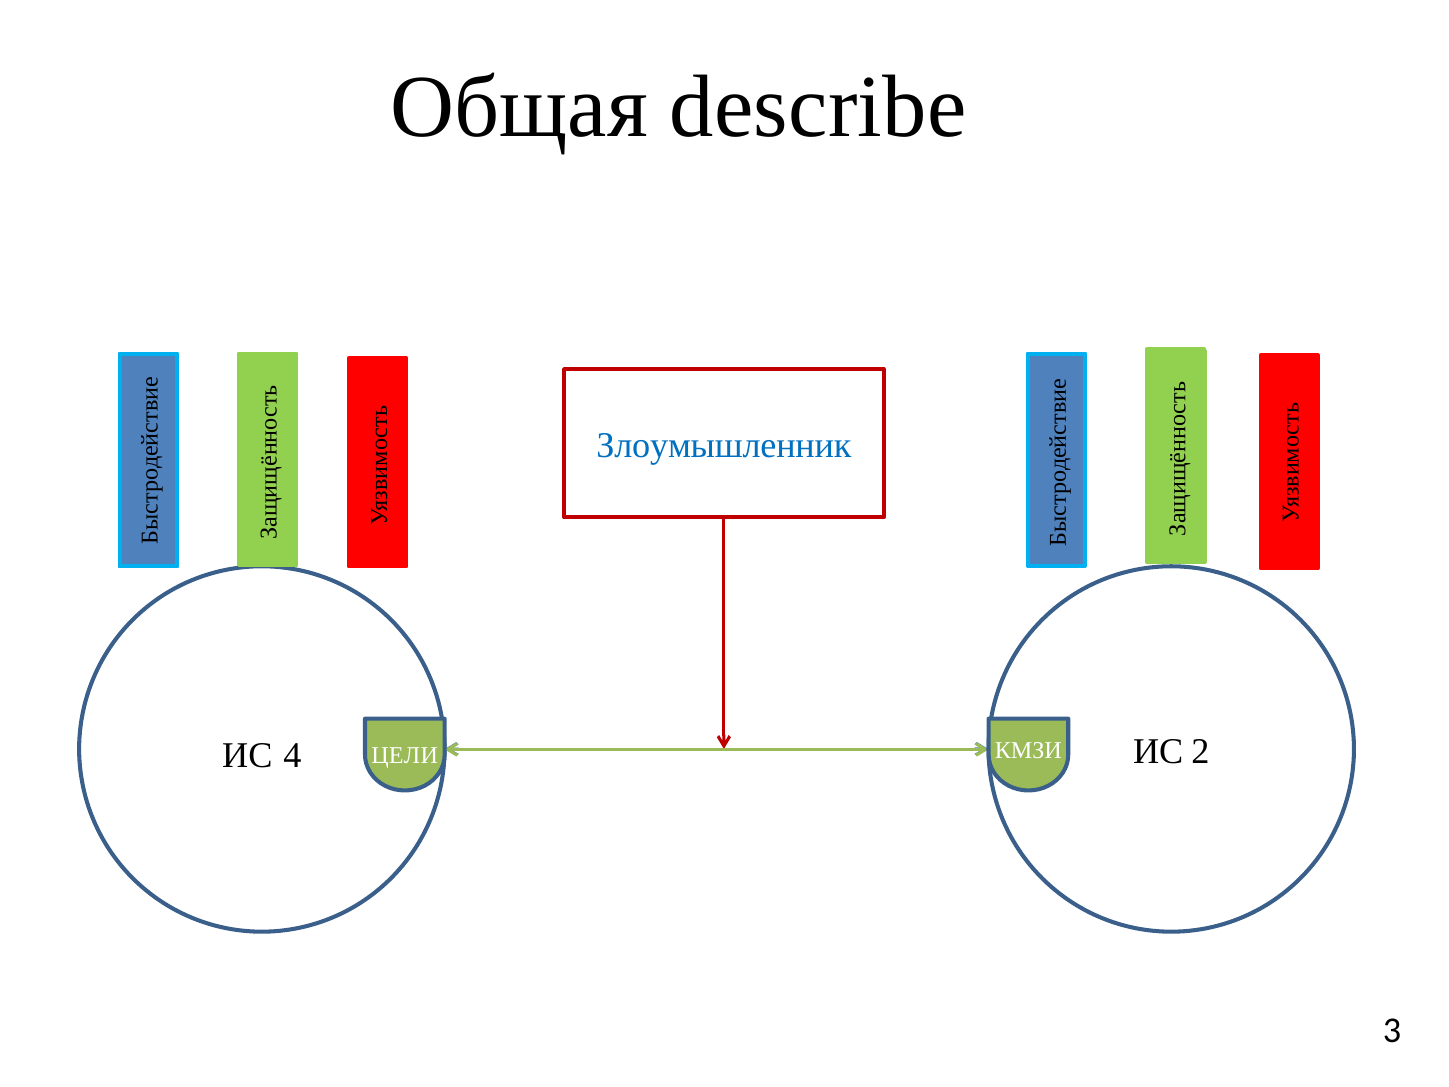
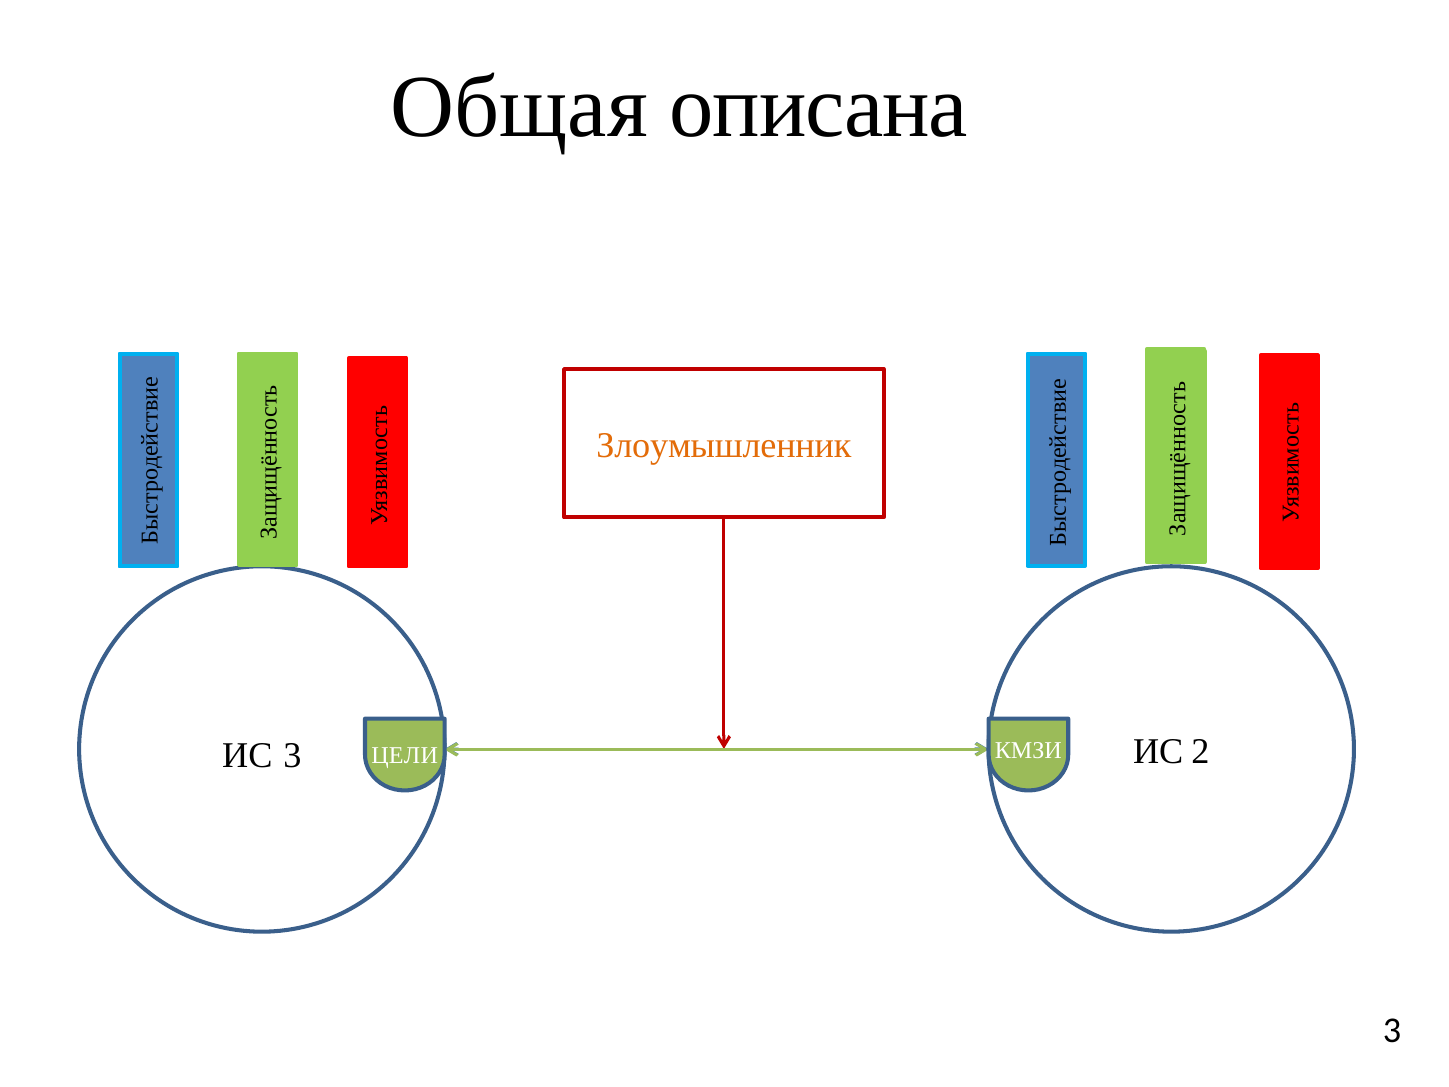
describe: describe -> описана (819, 108)
Злоумышленник colour: blue -> orange (724, 445)
ИС 4: 4 -> 3 (292, 756)
